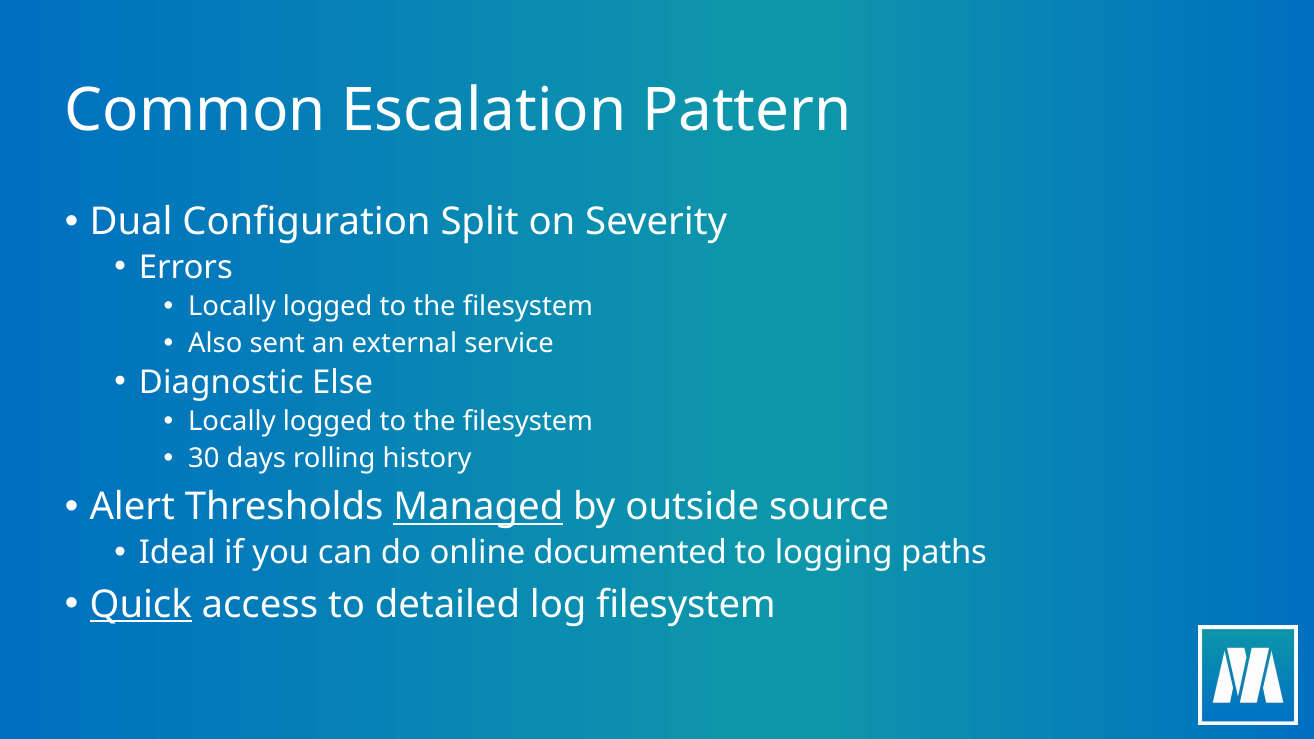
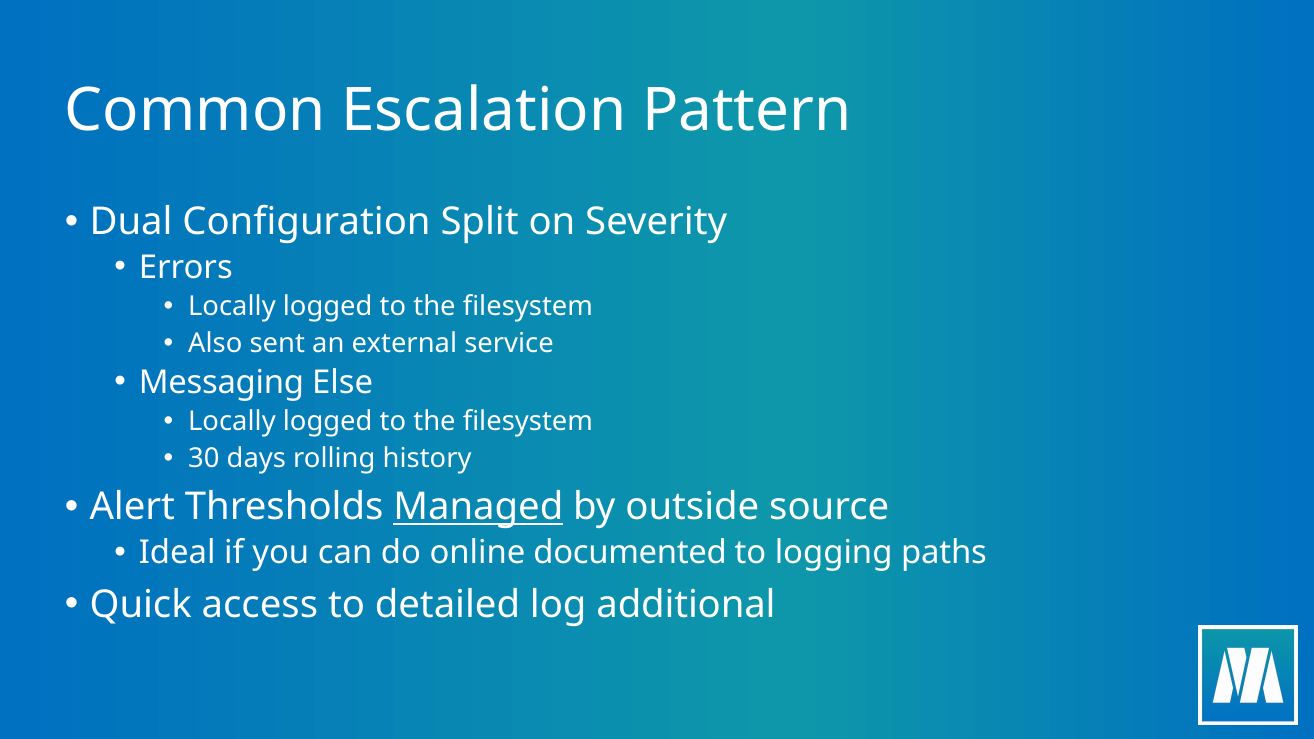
Diagnostic: Diagnostic -> Messaging (221, 383)
Quick underline: present -> none (141, 605)
log filesystem: filesystem -> additional (686, 605)
